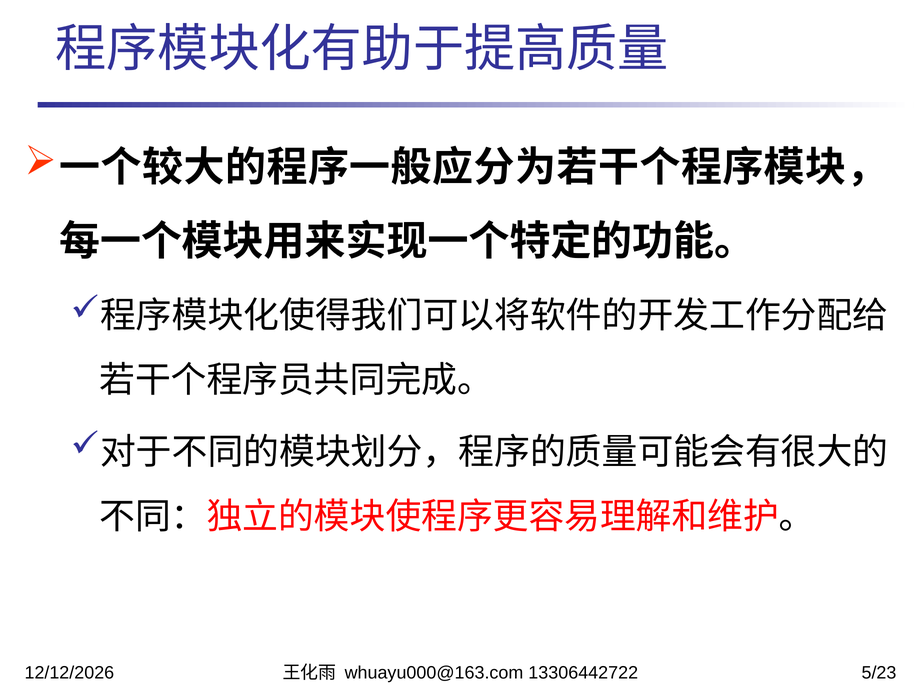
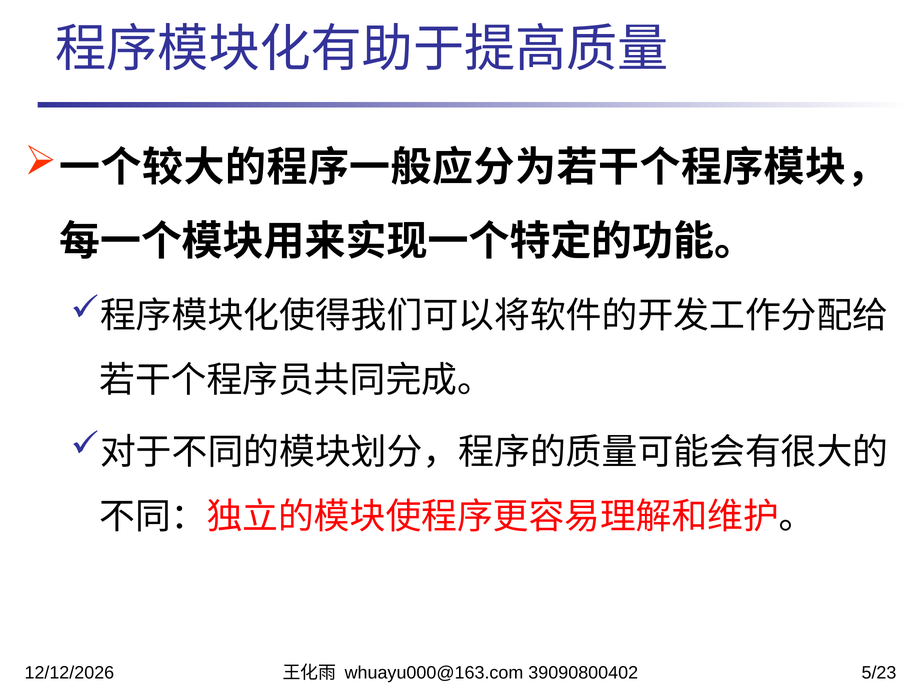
13306442722: 13306442722 -> 39090800402 (583, 673)
